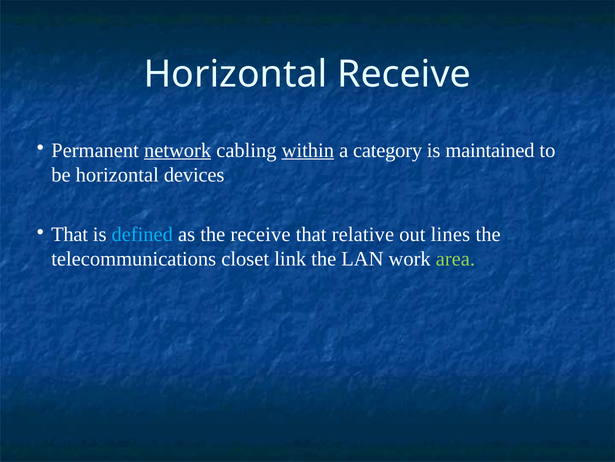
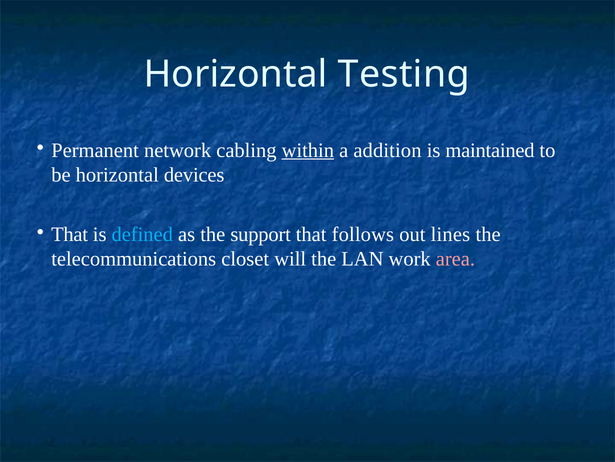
Horizontal Receive: Receive -> Testing (404, 74)
network underline: present -> none (178, 150)
category: category -> addition (387, 150)
the receive: receive -> support (261, 234)
relative: relative -> follows (363, 234)
link: link -> will (290, 259)
area colour: light green -> pink (455, 259)
